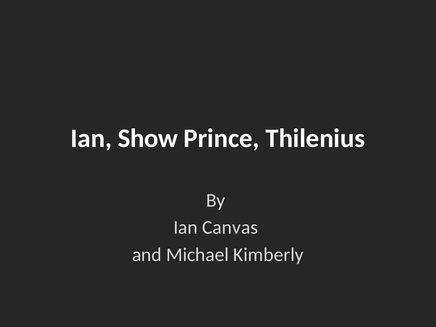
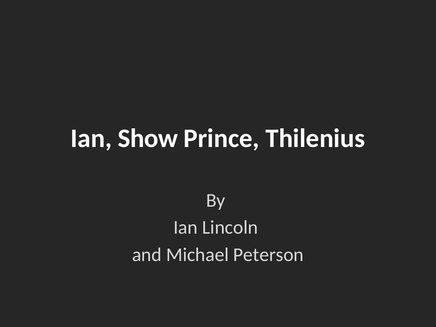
Canvas: Canvas -> Lincoln (230, 228)
Kimberly: Kimberly -> Peterson (269, 255)
